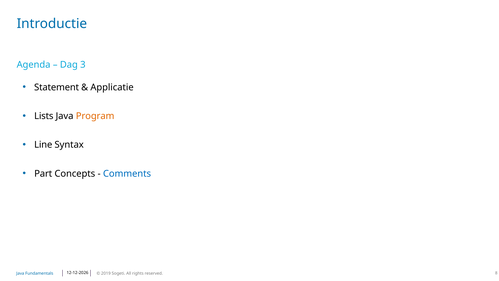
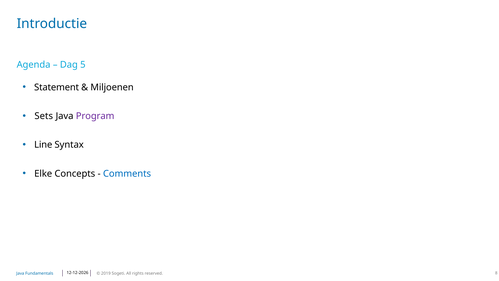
3: 3 -> 5 (83, 65)
Applicatie: Applicatie -> Miljoenen (112, 87)
Lists: Lists -> Sets (44, 116)
Program colour: orange -> purple (95, 116)
Part: Part -> Elke (43, 173)
